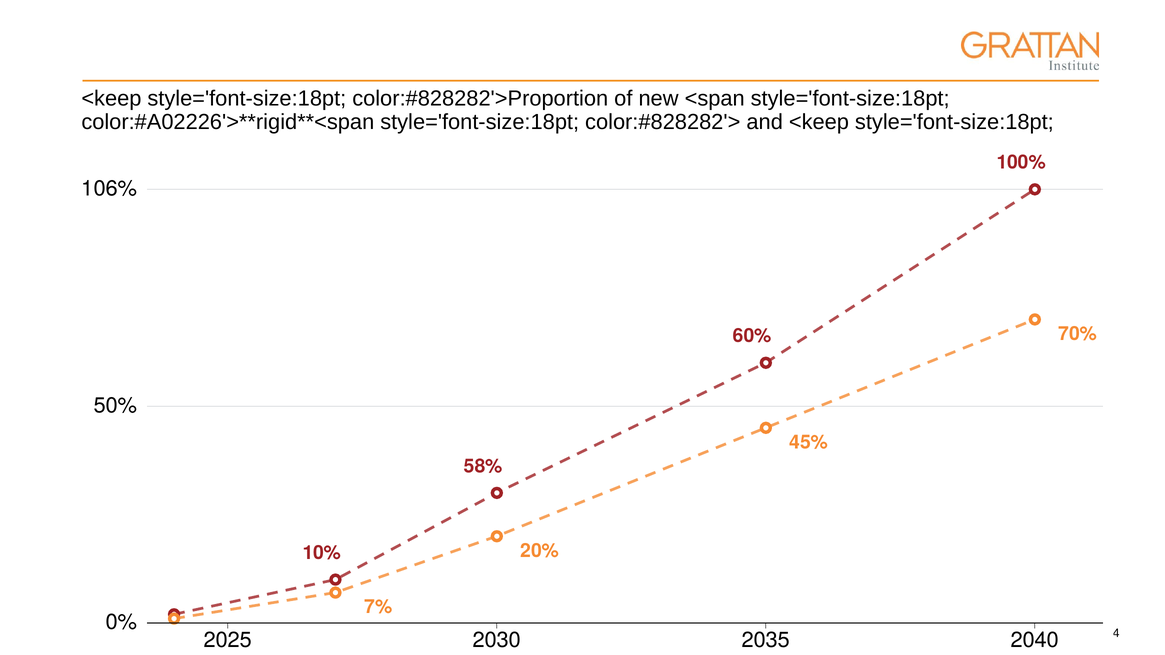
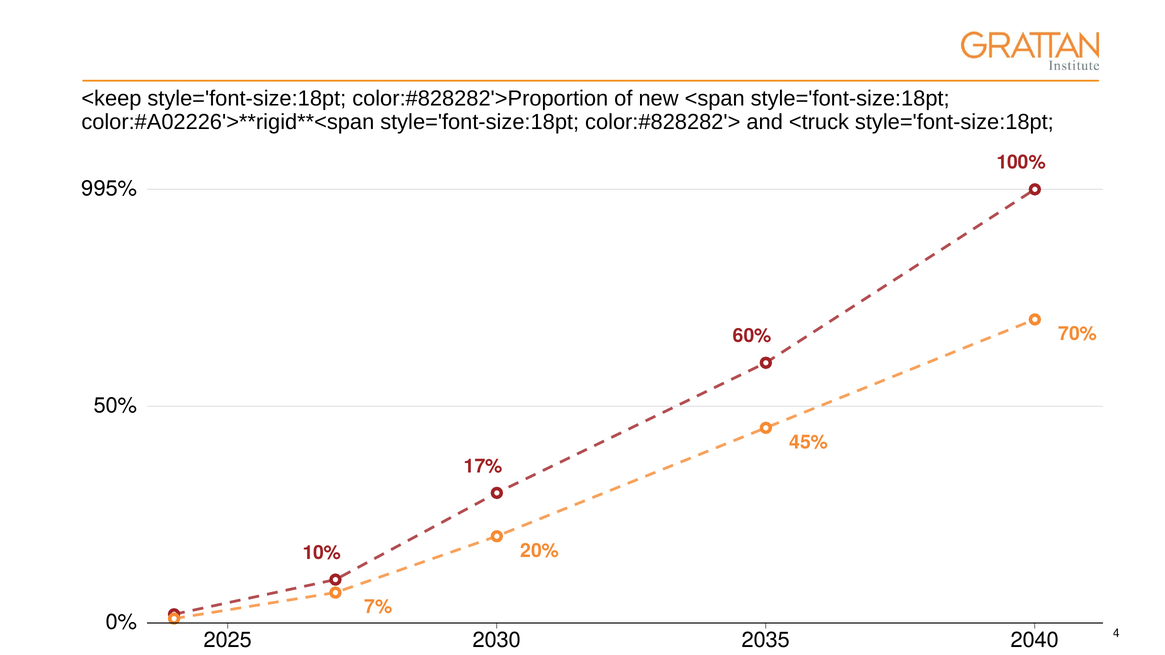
and <keep: <keep -> <truck (819, 122)
106%: 106% -> 995% (109, 189)
58%: 58% -> 17% (483, 466)
